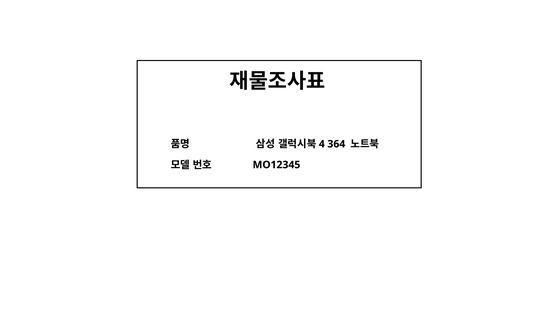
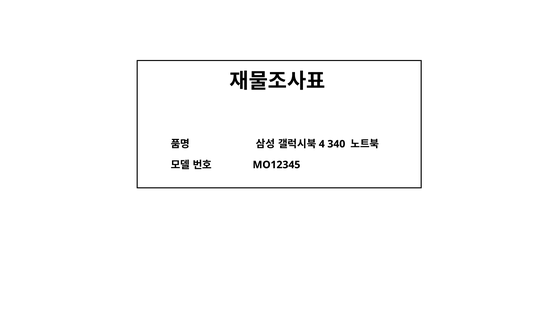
364: 364 -> 340 (336, 144)
